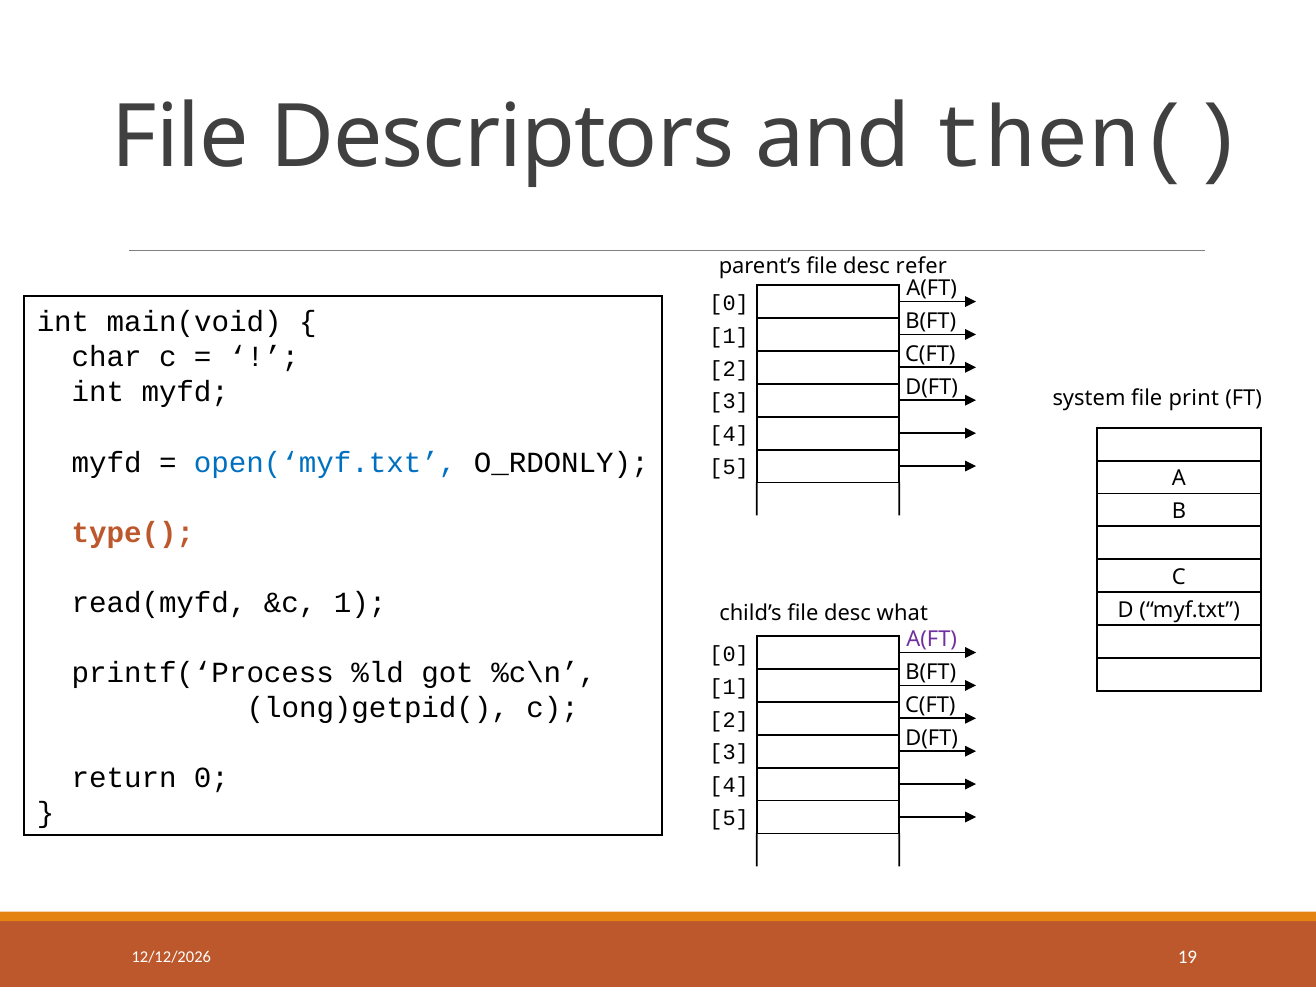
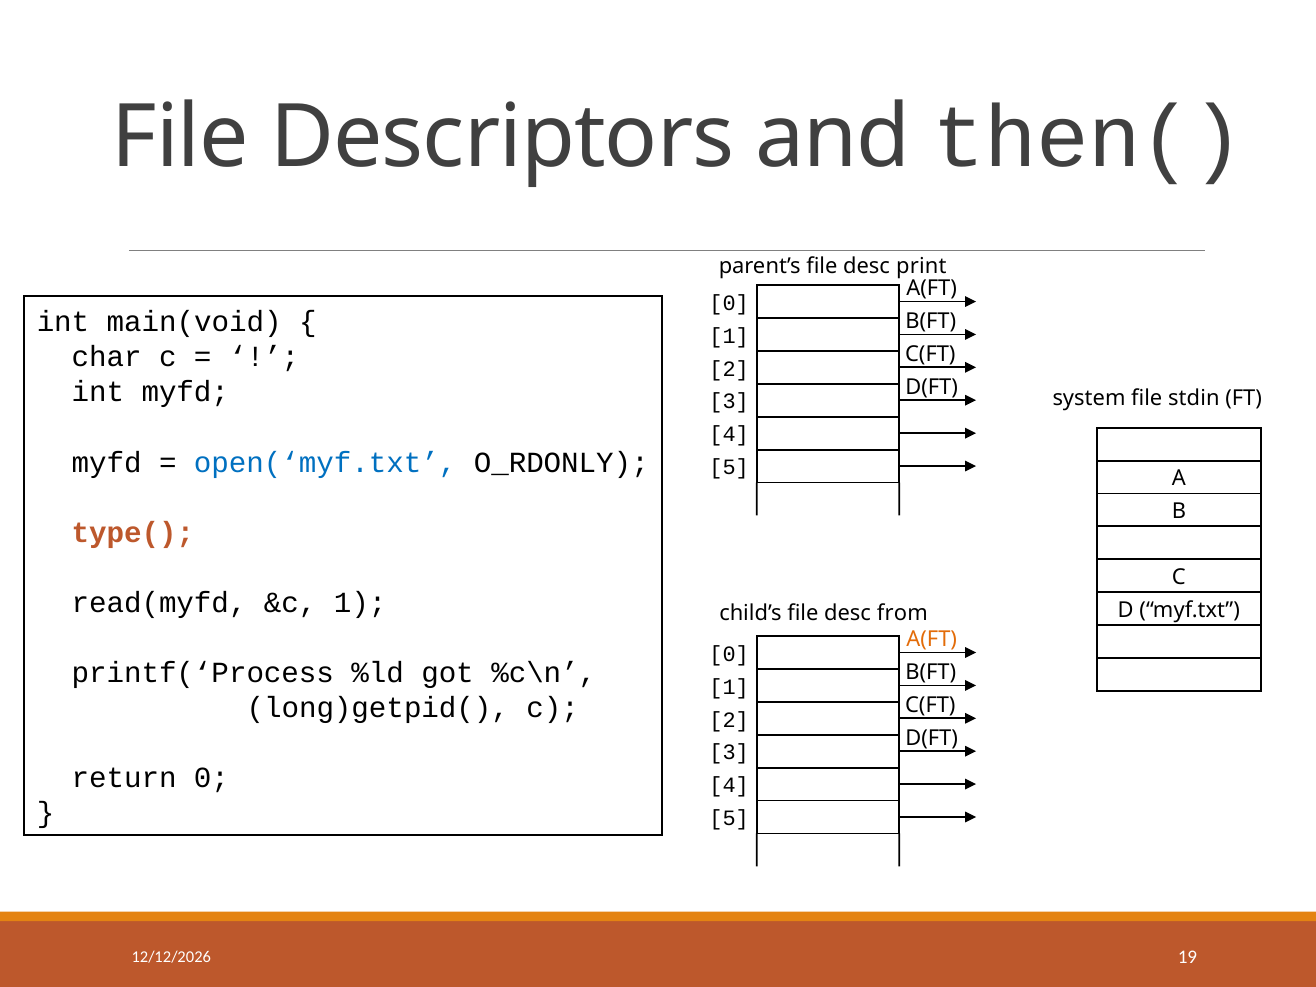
refer: refer -> print (921, 267)
print: print -> stdin (1194, 398)
what: what -> from (902, 613)
A(FT colour: purple -> orange (932, 640)
